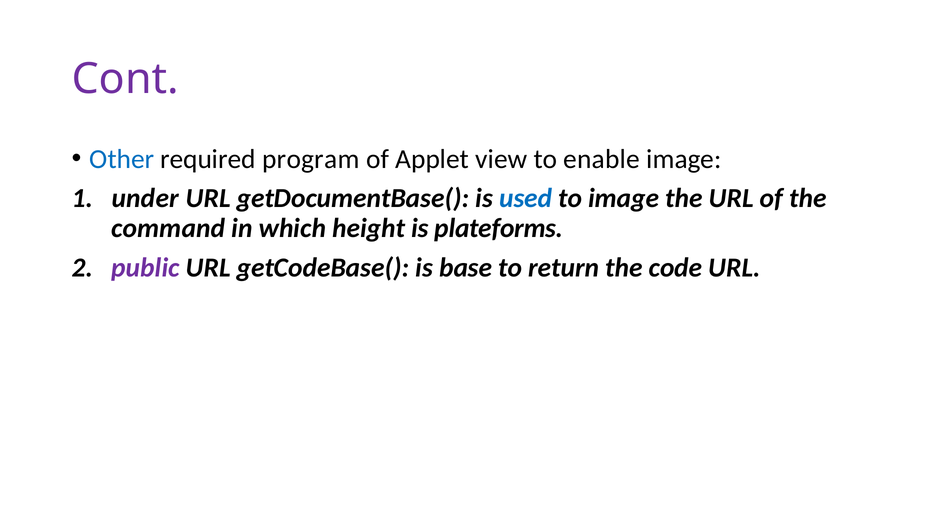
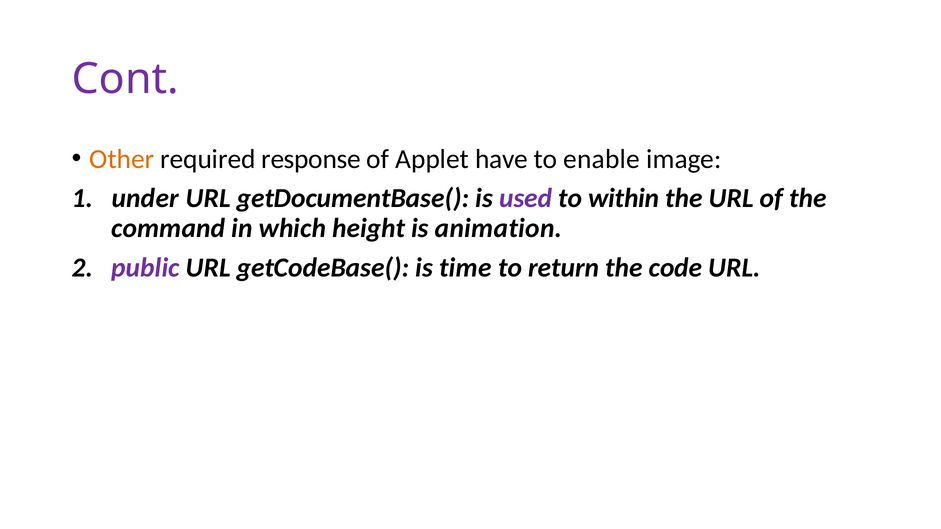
Other colour: blue -> orange (122, 159)
program: program -> response (311, 159)
view: view -> have (501, 159)
used colour: blue -> purple (526, 199)
to image: image -> within (624, 199)
plateforms: plateforms -> animation (499, 228)
base: base -> time (466, 268)
